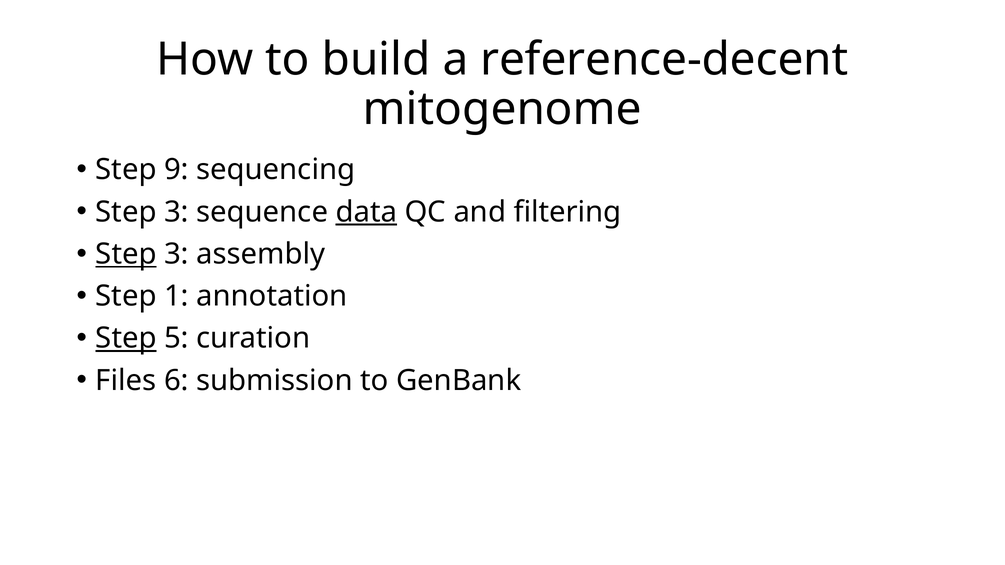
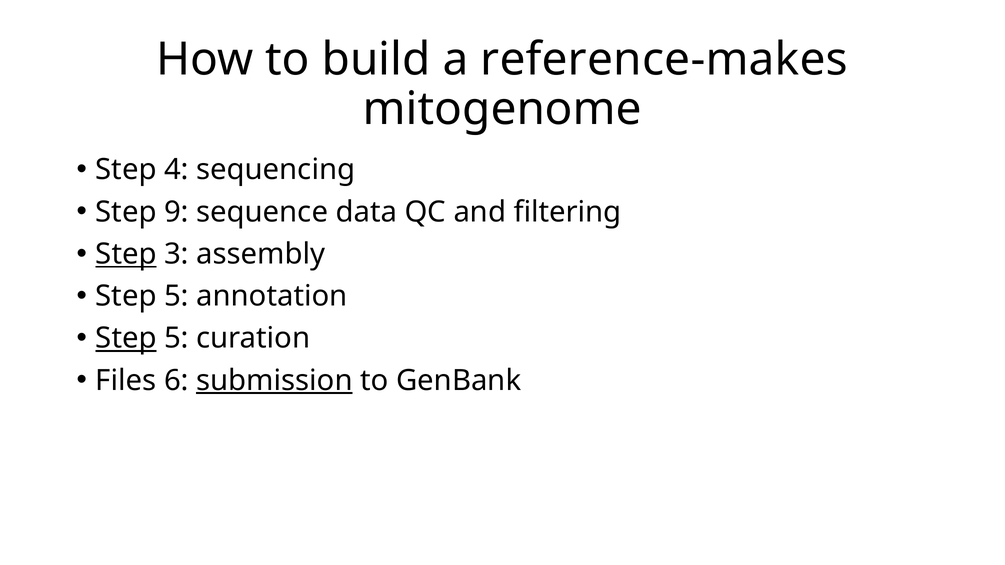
reference-decent: reference-decent -> reference-makes (664, 60)
9: 9 -> 4 (176, 170)
3: 3 -> 9 (176, 212)
data underline: present -> none (366, 212)
1: 1 -> 5 (176, 296)
submission underline: none -> present (274, 381)
